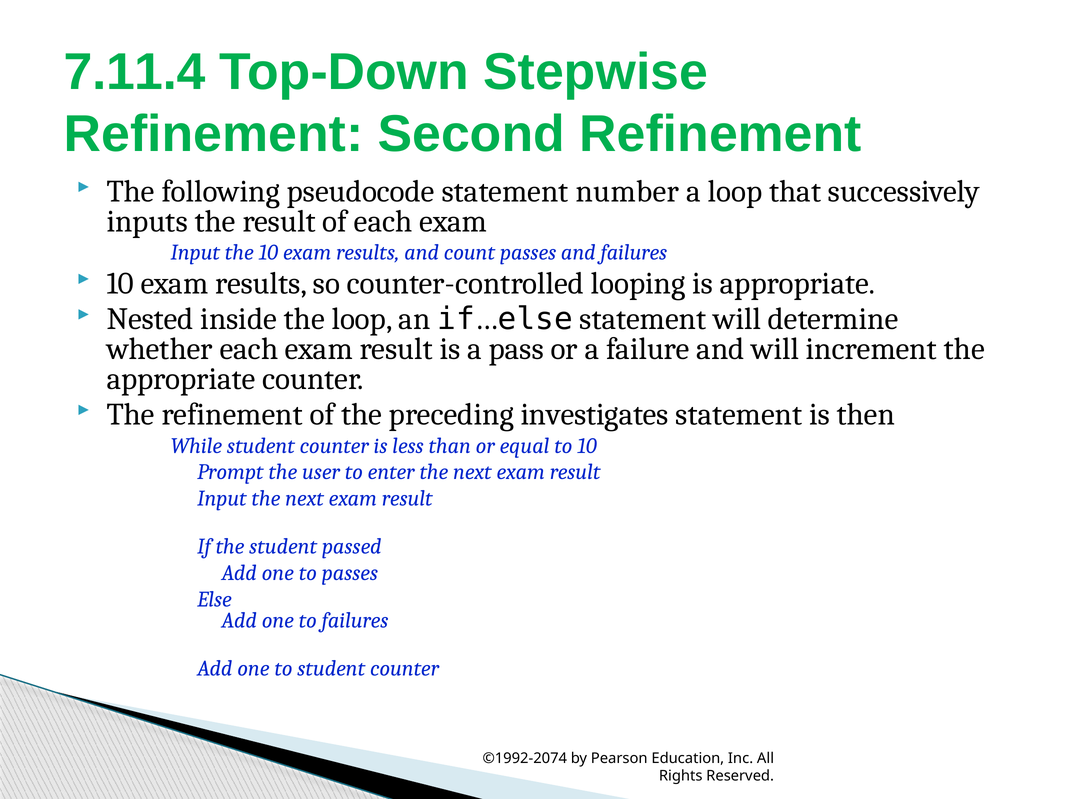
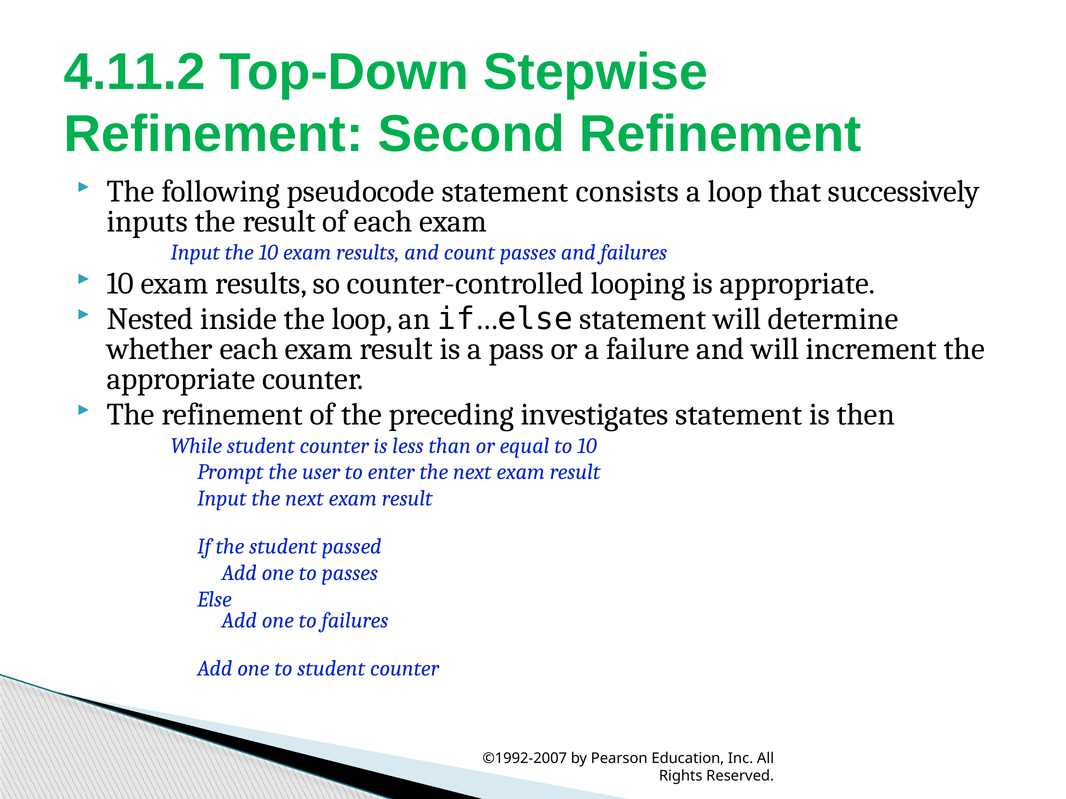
7.11.4: 7.11.4 -> 4.11.2 (135, 72)
number: number -> consists (627, 192)
©1992-2074: ©1992-2074 -> ©1992-2007 (525, 759)
